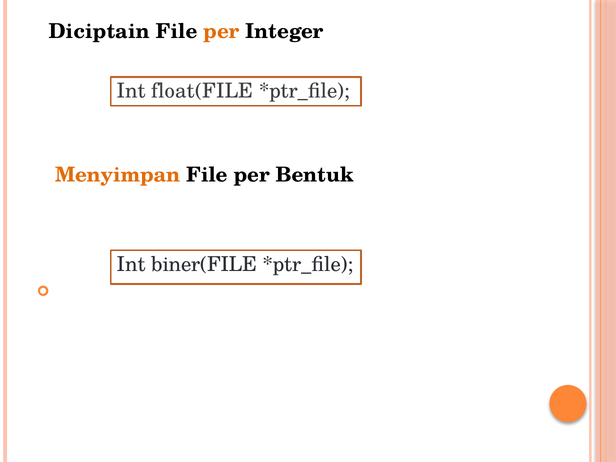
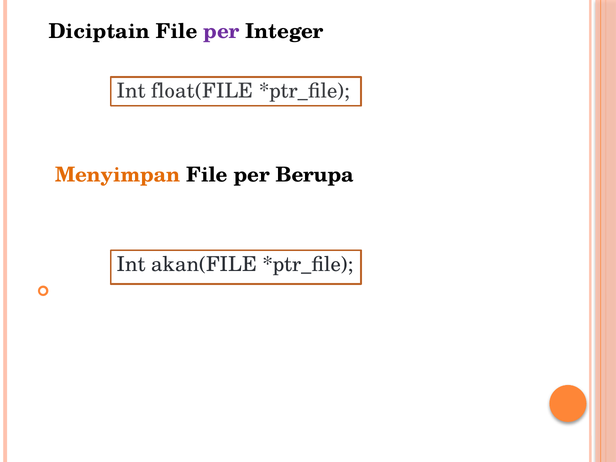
per colour: orange -> purple (221, 31)
Bentuk: Bentuk -> Berupa (315, 175)
biner(FILE: biner(FILE -> akan(FILE (204, 264)
